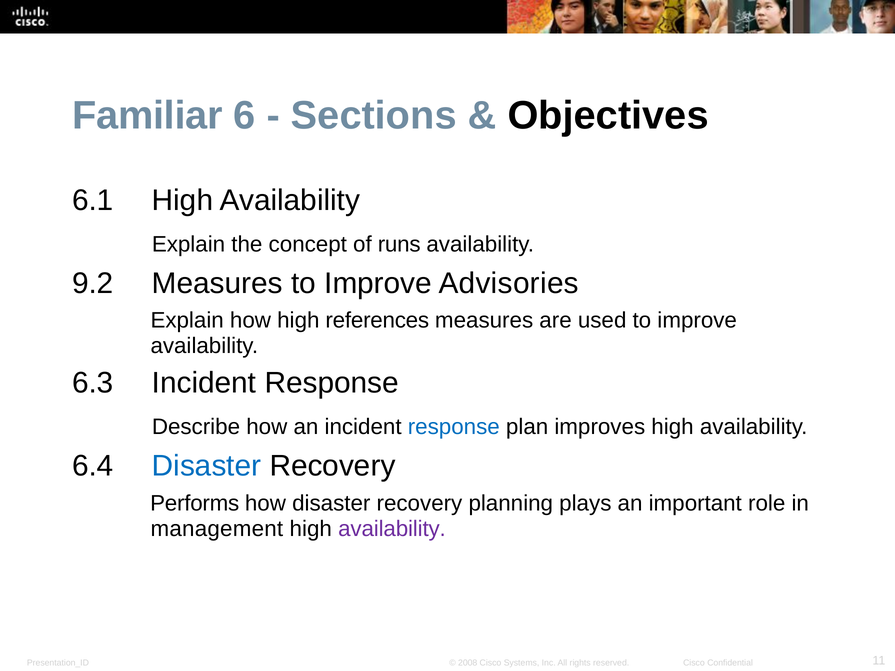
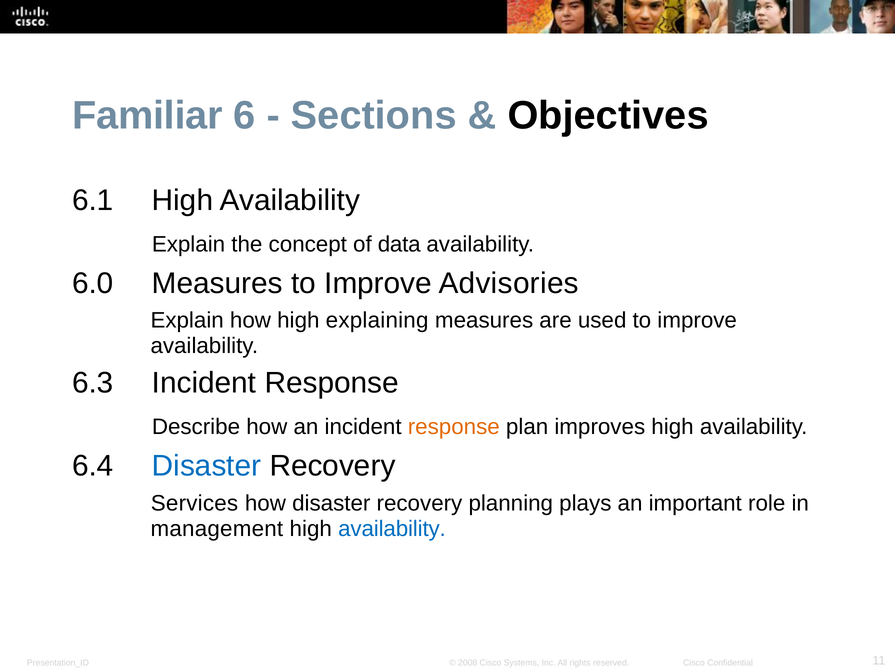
runs: runs -> data (399, 244)
9.2: 9.2 -> 6.0 (93, 283)
references: references -> explaining (377, 320)
response colour: blue -> orange (454, 427)
Performs: Performs -> Services (195, 503)
availability colour: purple -> blue (392, 529)
